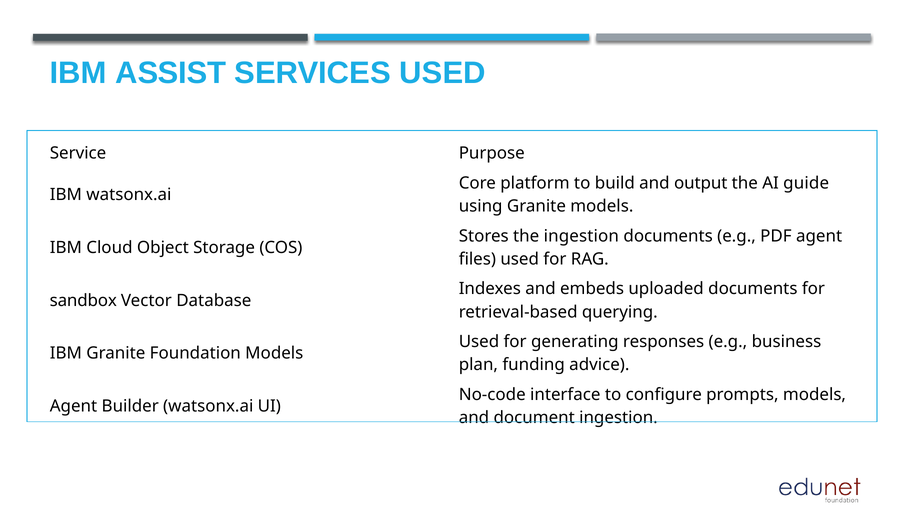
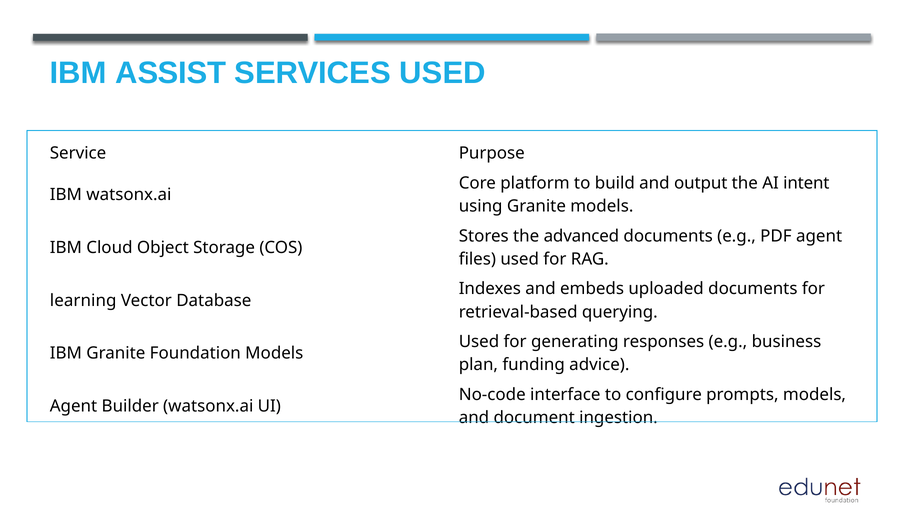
guide: guide -> intent (806, 183)
the ingestion: ingestion -> advanced (581, 236)
sandbox: sandbox -> learning (83, 301)
